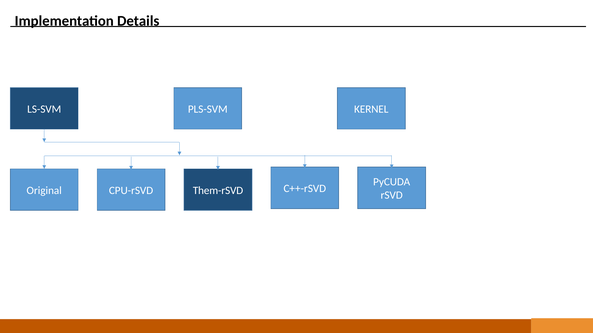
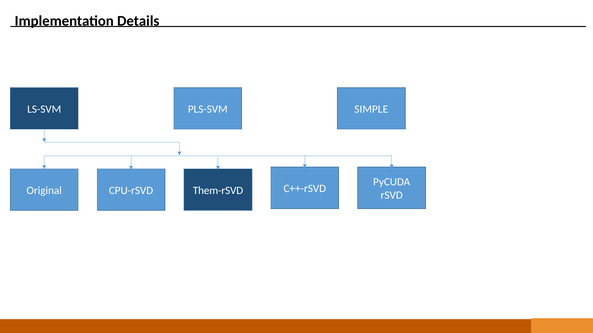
KERNEL: KERNEL -> SIMPLE (371, 109)
